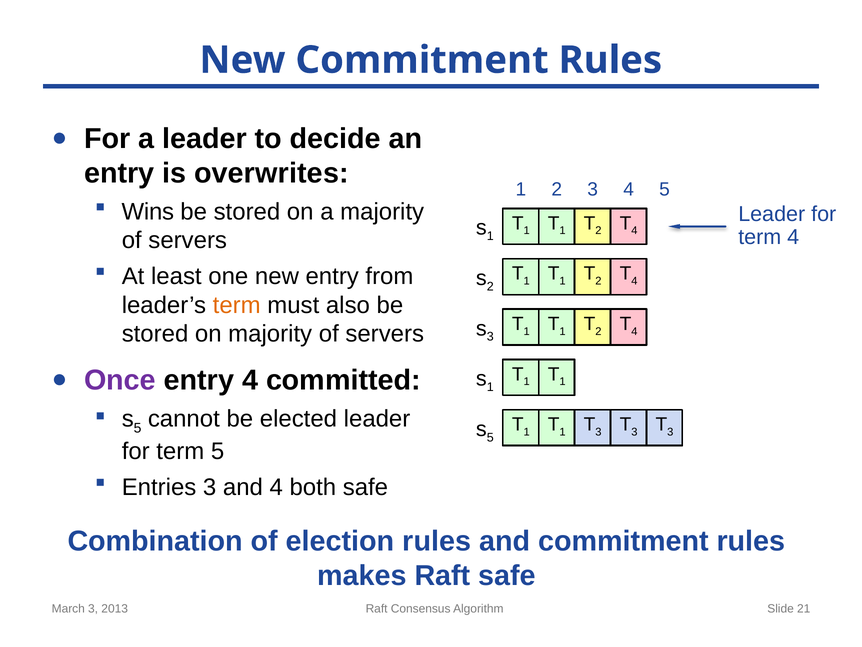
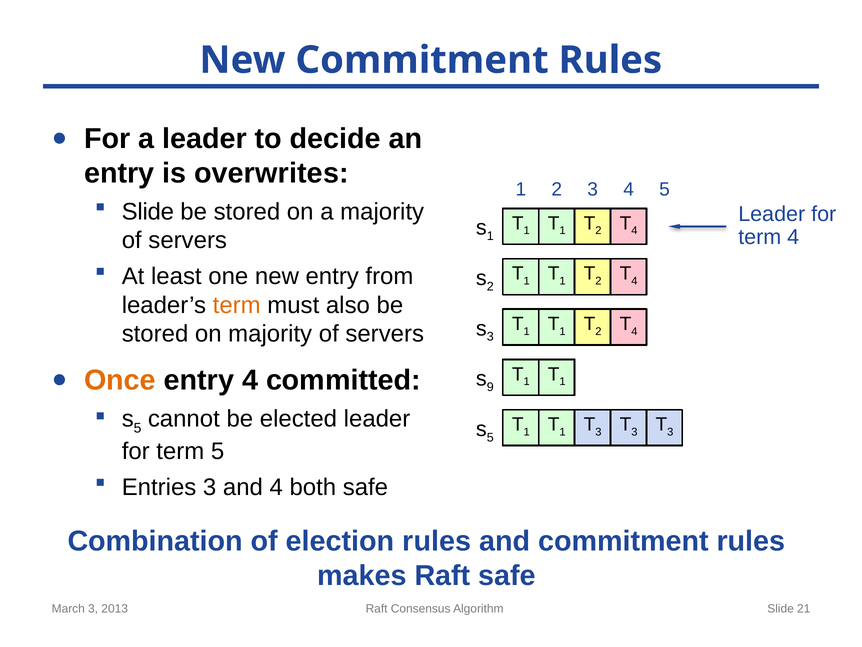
Wins: Wins -> Slide (148, 211)
Once colour: purple -> orange (120, 380)
1: 1 -> 9 (490, 387)
